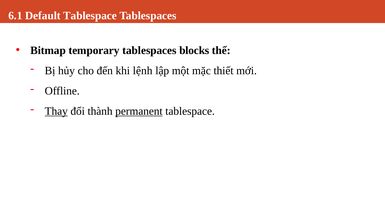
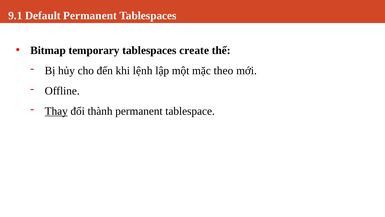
6.1: 6.1 -> 9.1 (15, 16)
Default Tablespace: Tablespace -> Permanent (90, 16)
blocks: blocks -> create (194, 50)
thiết: thiết -> theo (223, 70)
permanent underline: present -> none (139, 111)
